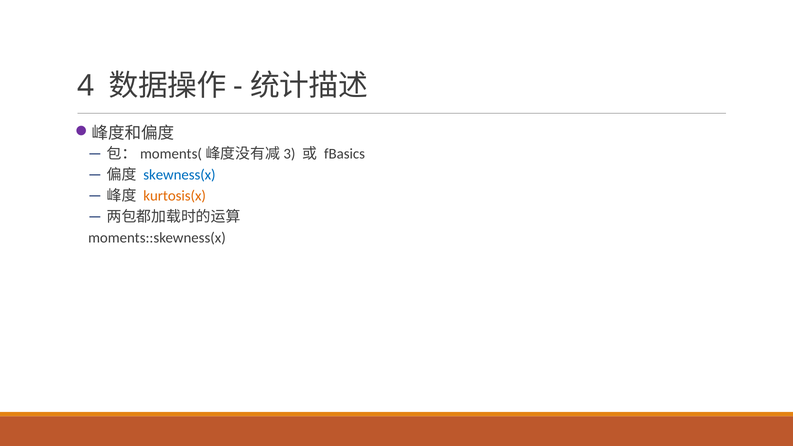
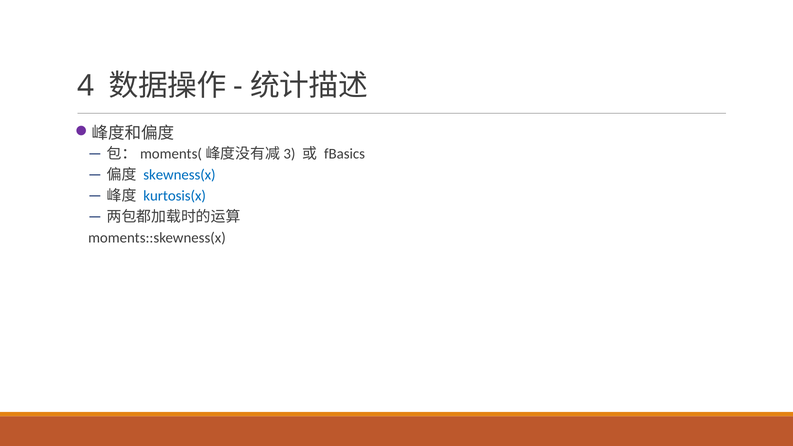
kurtosis(x colour: orange -> blue (175, 196)
